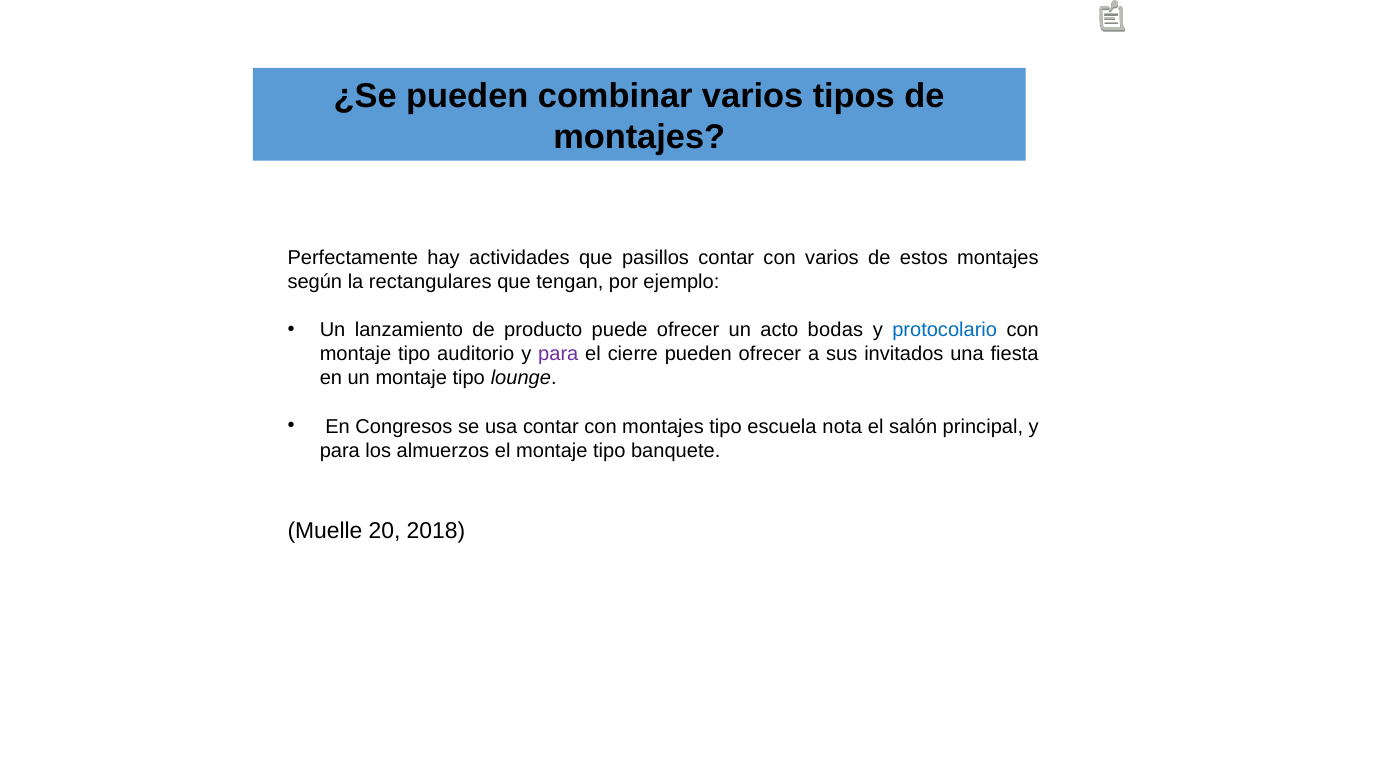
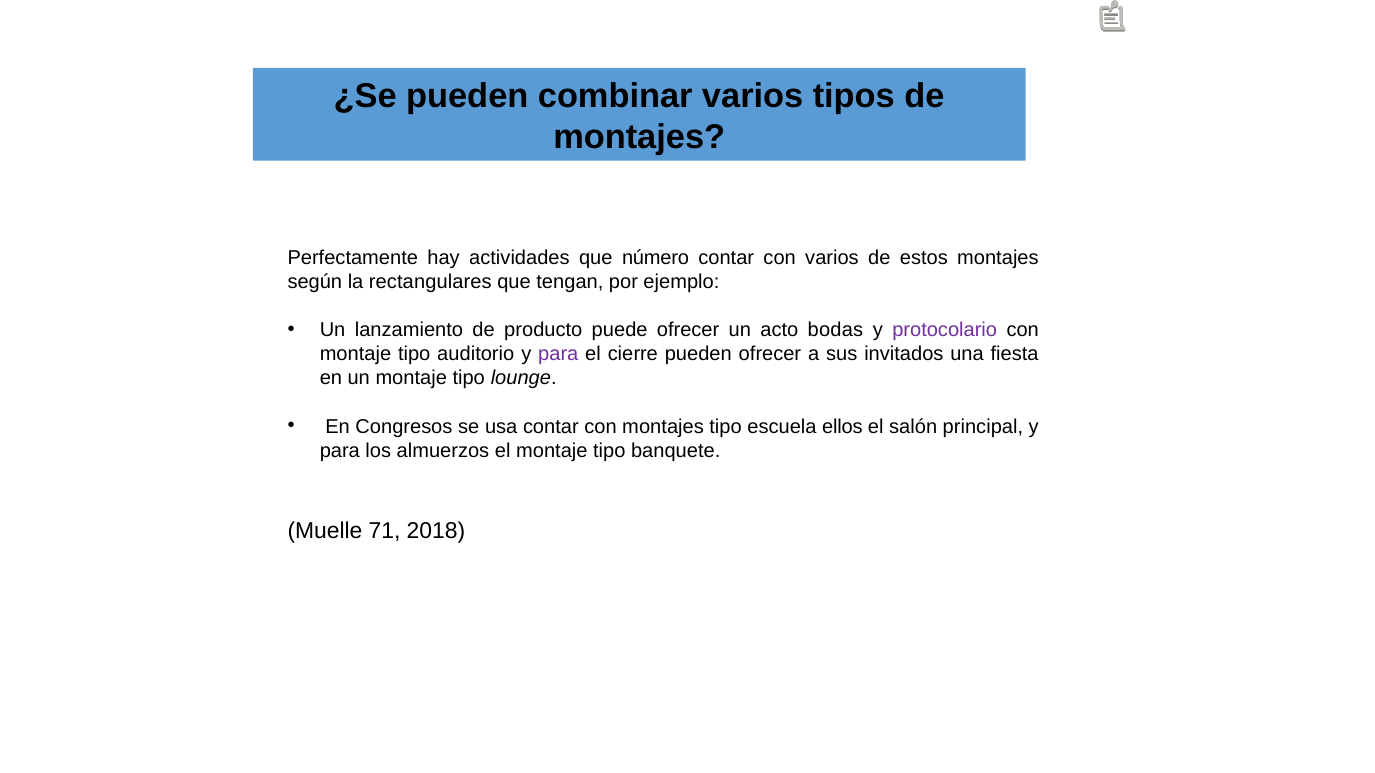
pasillos: pasillos -> número (656, 258)
protocolario colour: blue -> purple (945, 330)
nota: nota -> ellos (842, 427)
20: 20 -> 71 (385, 532)
